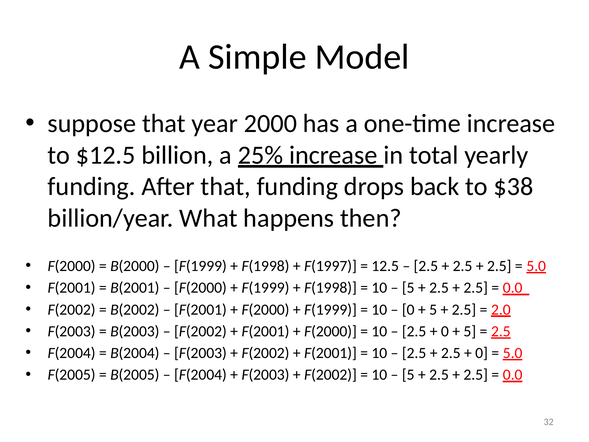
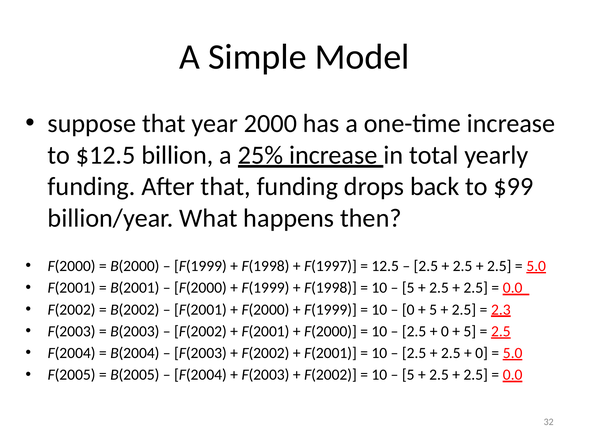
$38: $38 -> $99 (513, 186)
2.0: 2.0 -> 2.3 (501, 309)
